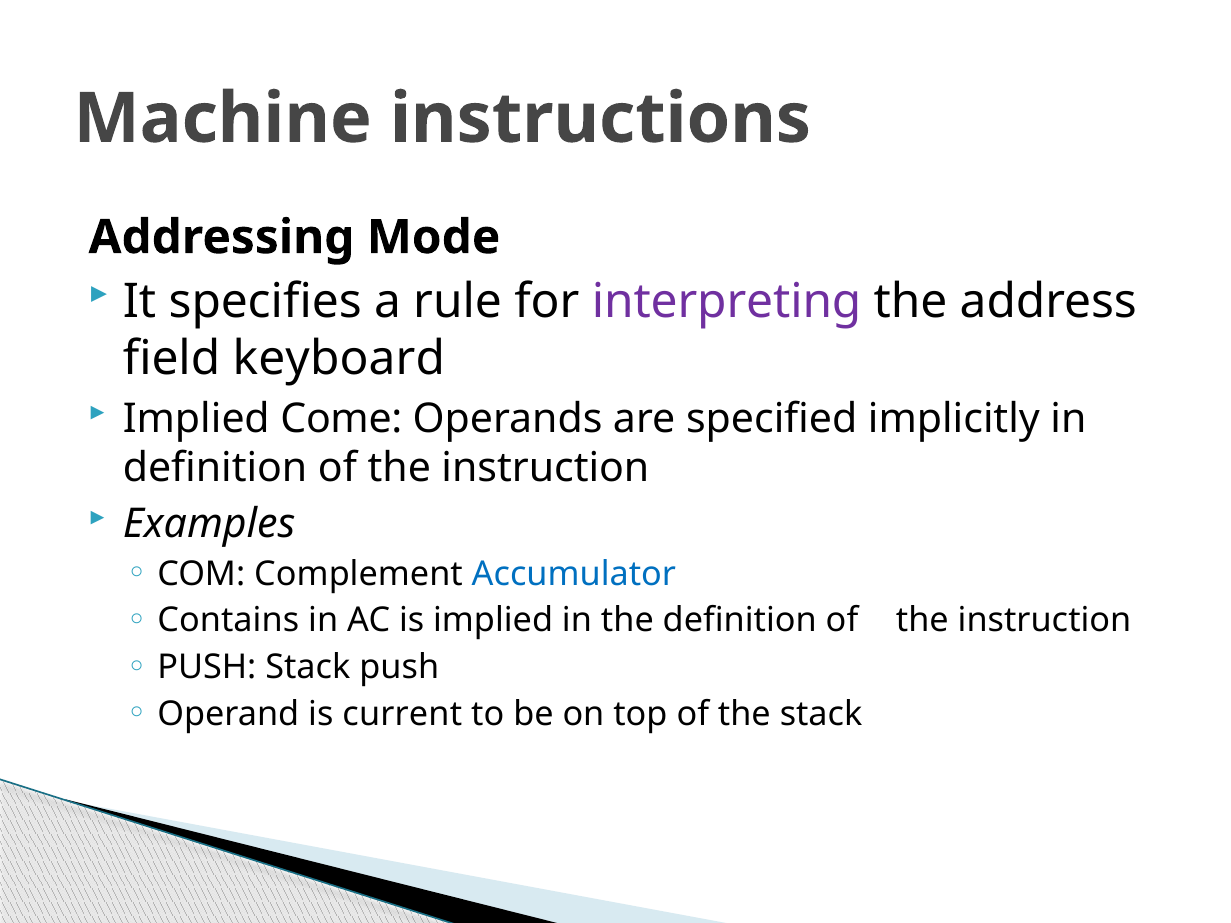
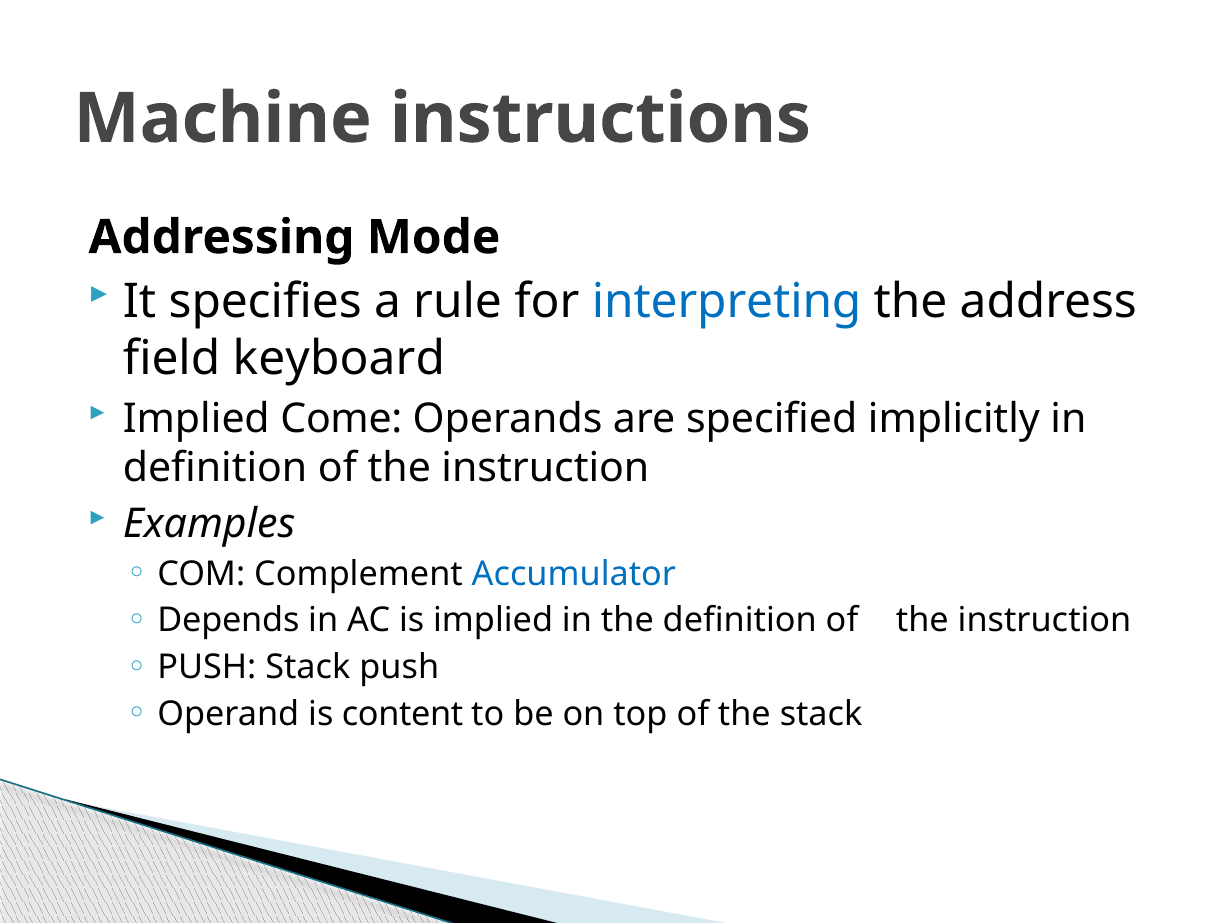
interpreting colour: purple -> blue (727, 302)
Contains: Contains -> Depends (228, 621)
current: current -> content (403, 714)
